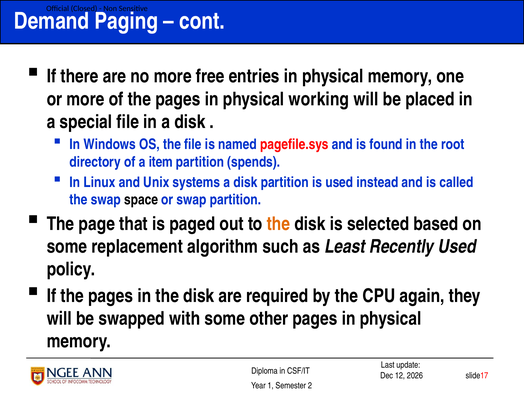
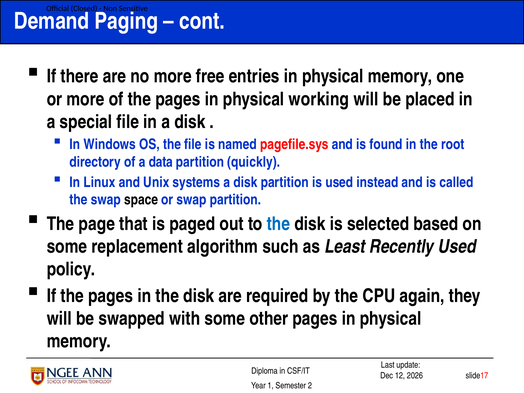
item: item -> data (161, 162)
spends: spends -> quickly (254, 162)
the colour: orange -> blue (278, 224)
